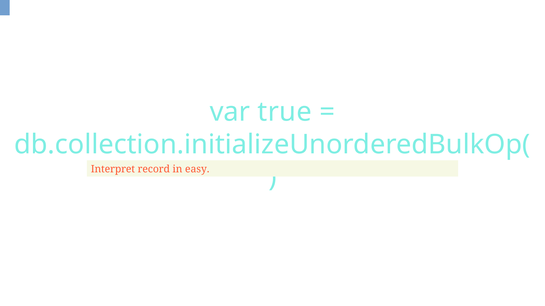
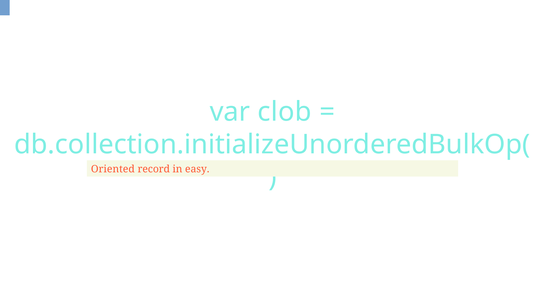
true: true -> clob (285, 112)
Interpret: Interpret -> Oriented (113, 169)
